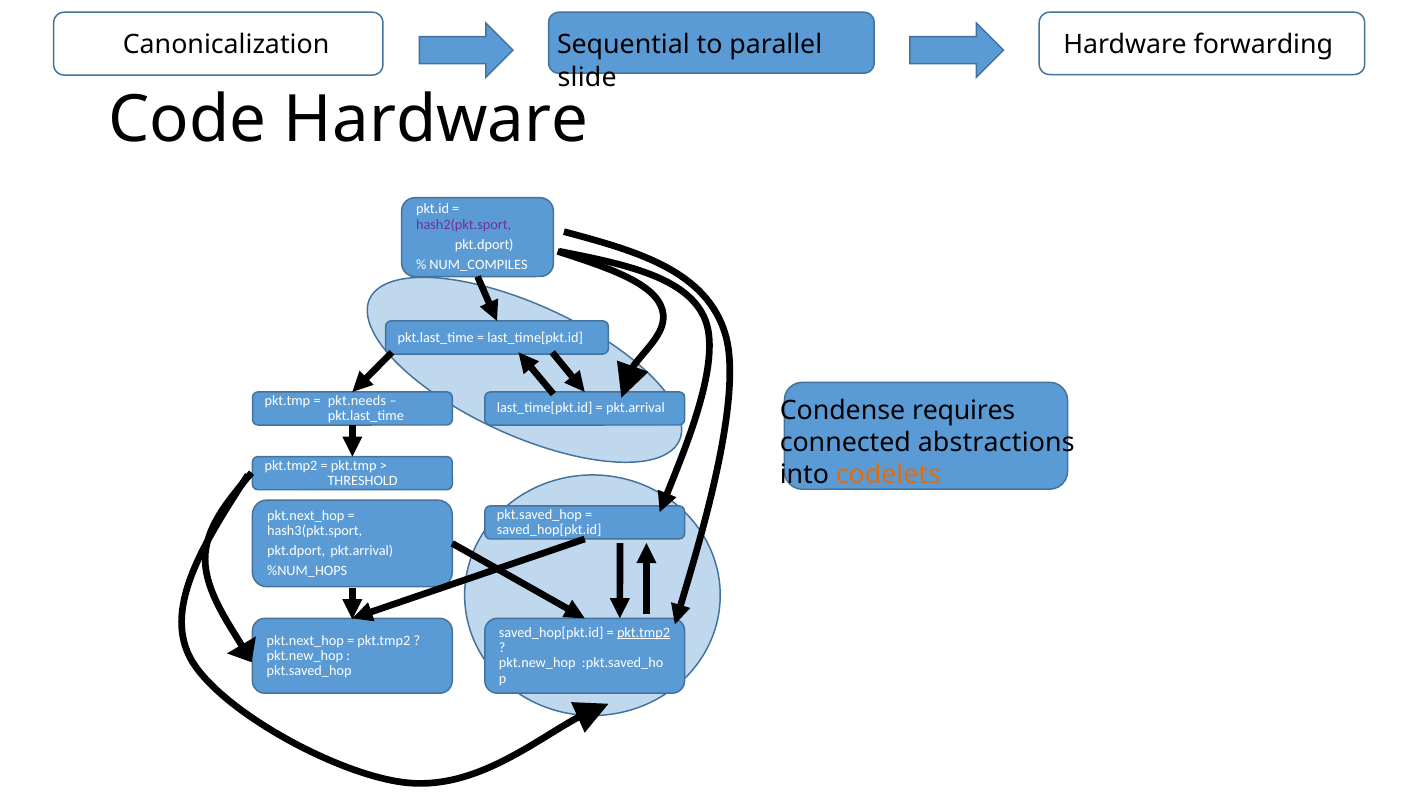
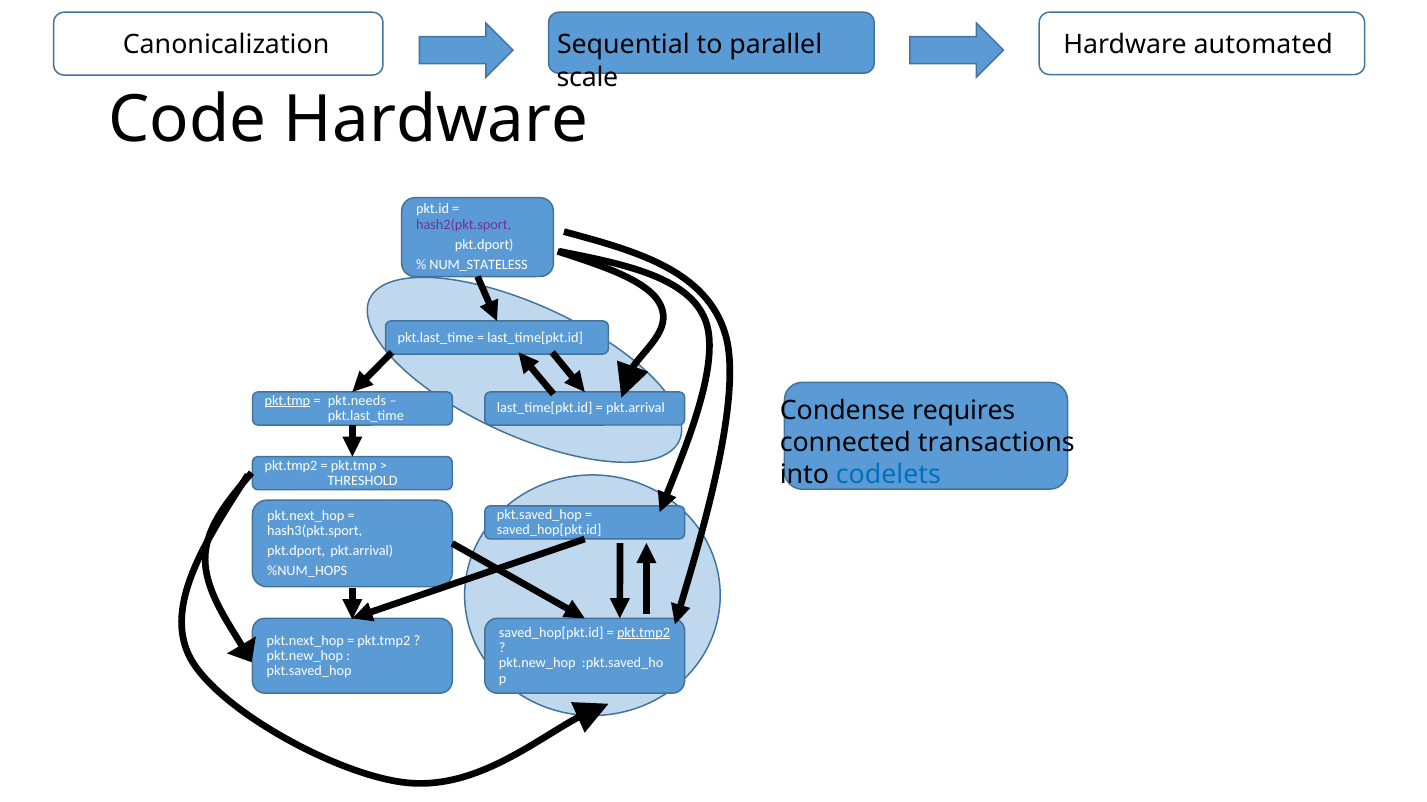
forwarding: forwarding -> automated (1263, 44)
slide: slide -> scale (587, 77)
NUM_COMPILES: NUM_COMPILES -> NUM_STATELESS (479, 265)
pkt.tmp underline: none -> present (287, 401)
abstractions: abstractions -> transactions (996, 443)
codelets colour: orange -> blue (888, 475)
